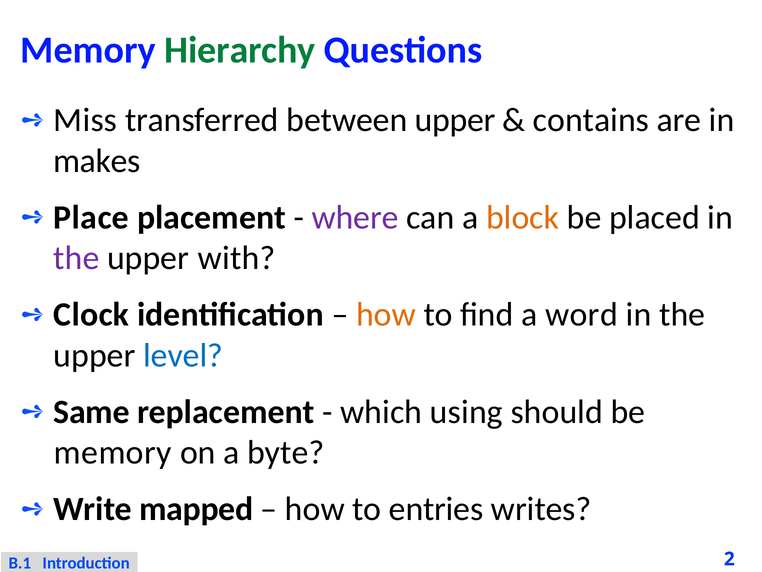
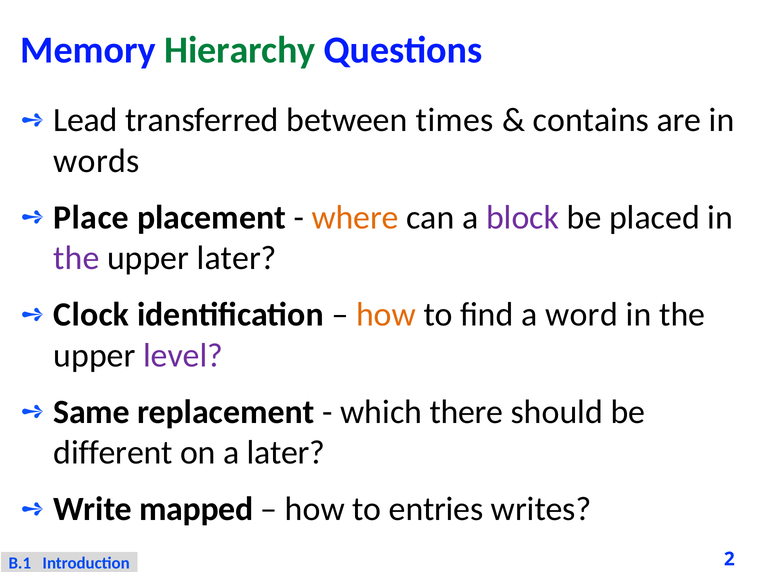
Miss: Miss -> Lead (86, 120)
between upper: upper -> times (455, 120)
makes: makes -> words (96, 161)
where colour: purple -> orange (355, 217)
block colour: orange -> purple (523, 217)
upper with: with -> later (237, 258)
level colour: blue -> purple (183, 355)
using: using -> there (467, 412)
memory: memory -> different (113, 452)
a byte: byte -> later (286, 452)
